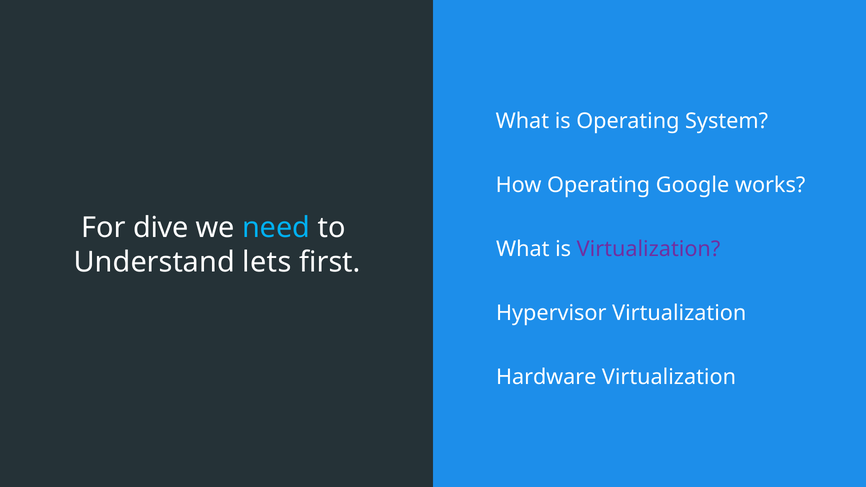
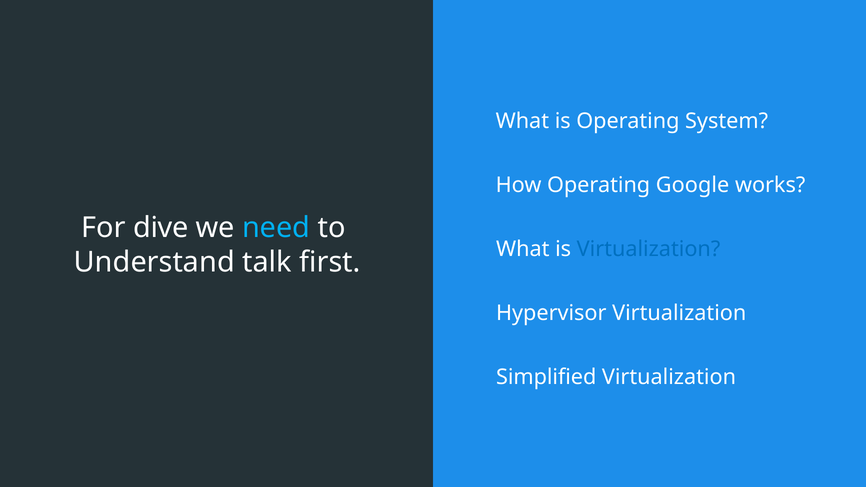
Virtualization colour: purple -> blue (648, 249)
lets: lets -> talk (267, 262)
Hardware: Hardware -> Simplified (546, 377)
